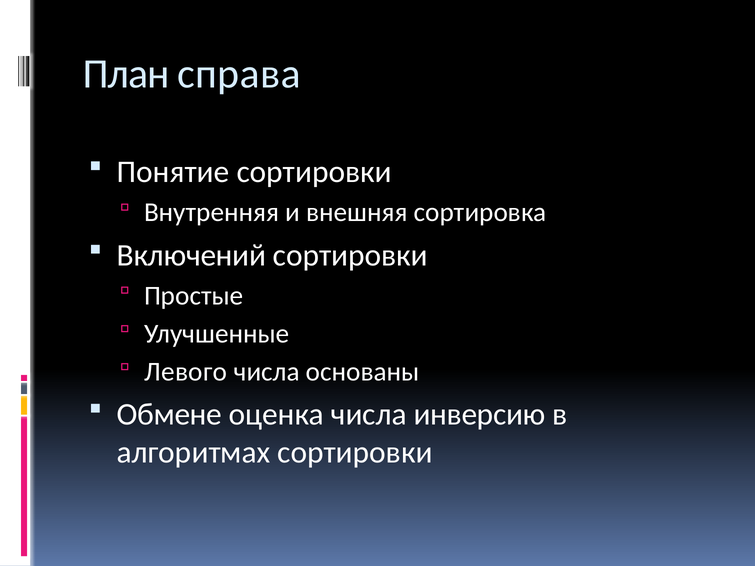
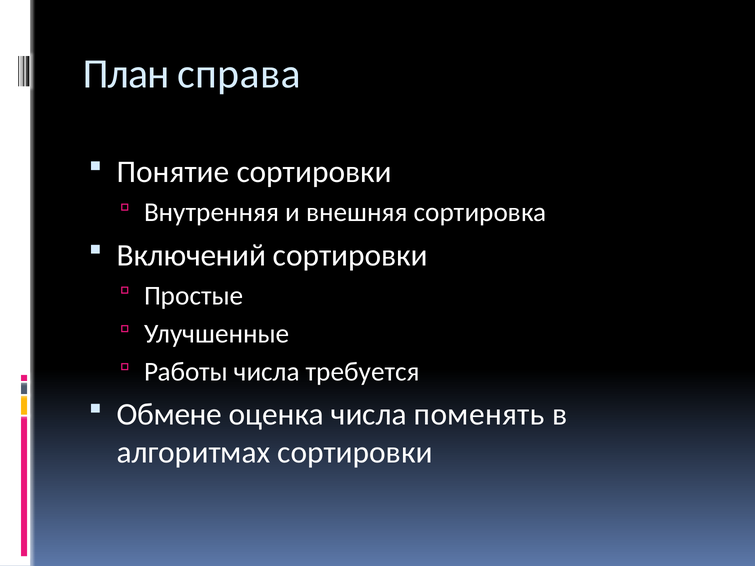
Левого: Левого -> Работы (186, 372)
основаны: основаны -> требуется (363, 372)
инверсию: инверсию -> поменять (479, 415)
